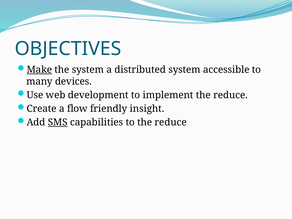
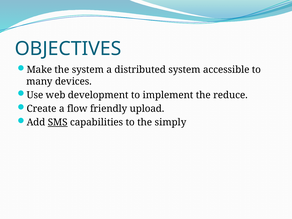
Make underline: present -> none (39, 70)
insight: insight -> upload (147, 109)
to the reduce: reduce -> simply (171, 122)
